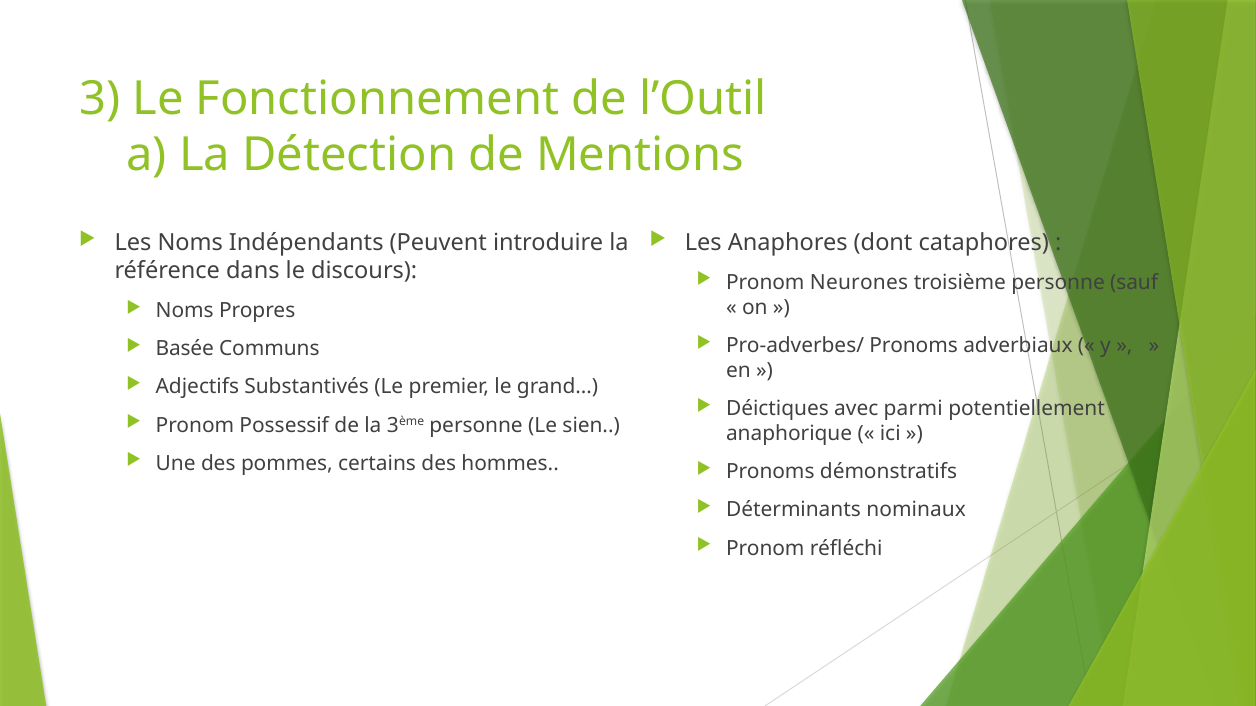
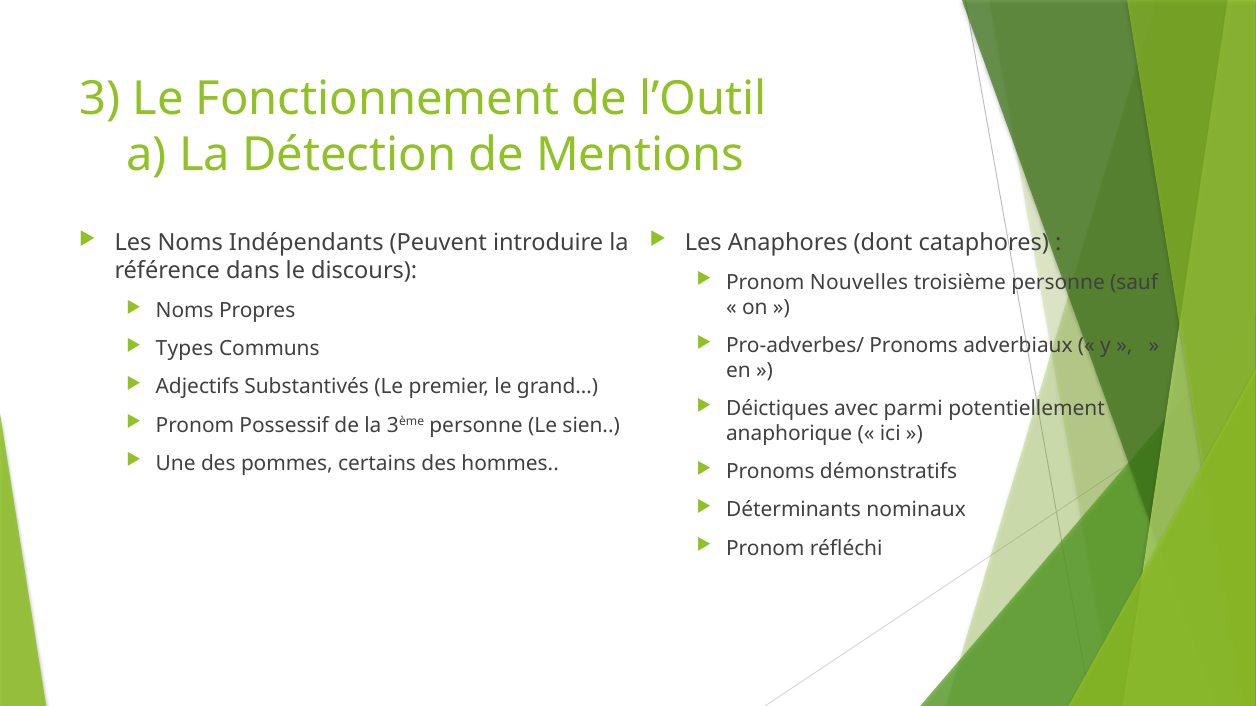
Neurones: Neurones -> Nouvelles (859, 283)
Basée: Basée -> Types (185, 349)
